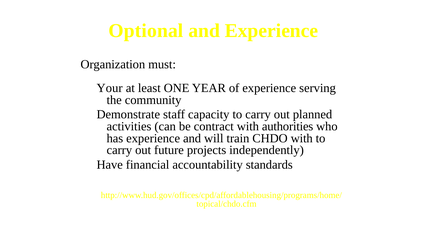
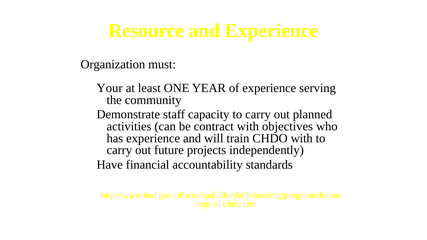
Optional: Optional -> Resource (146, 31)
authorities: authorities -> objectives (288, 126)
